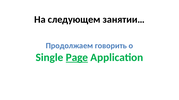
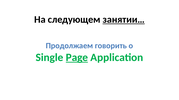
занятии… underline: none -> present (124, 20)
